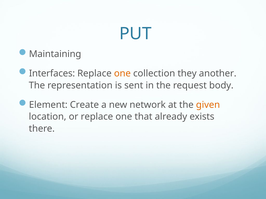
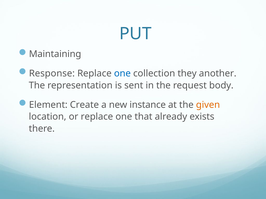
Interfaces: Interfaces -> Response (52, 74)
one colour: orange -> blue (122, 74)
network: network -> instance (148, 105)
